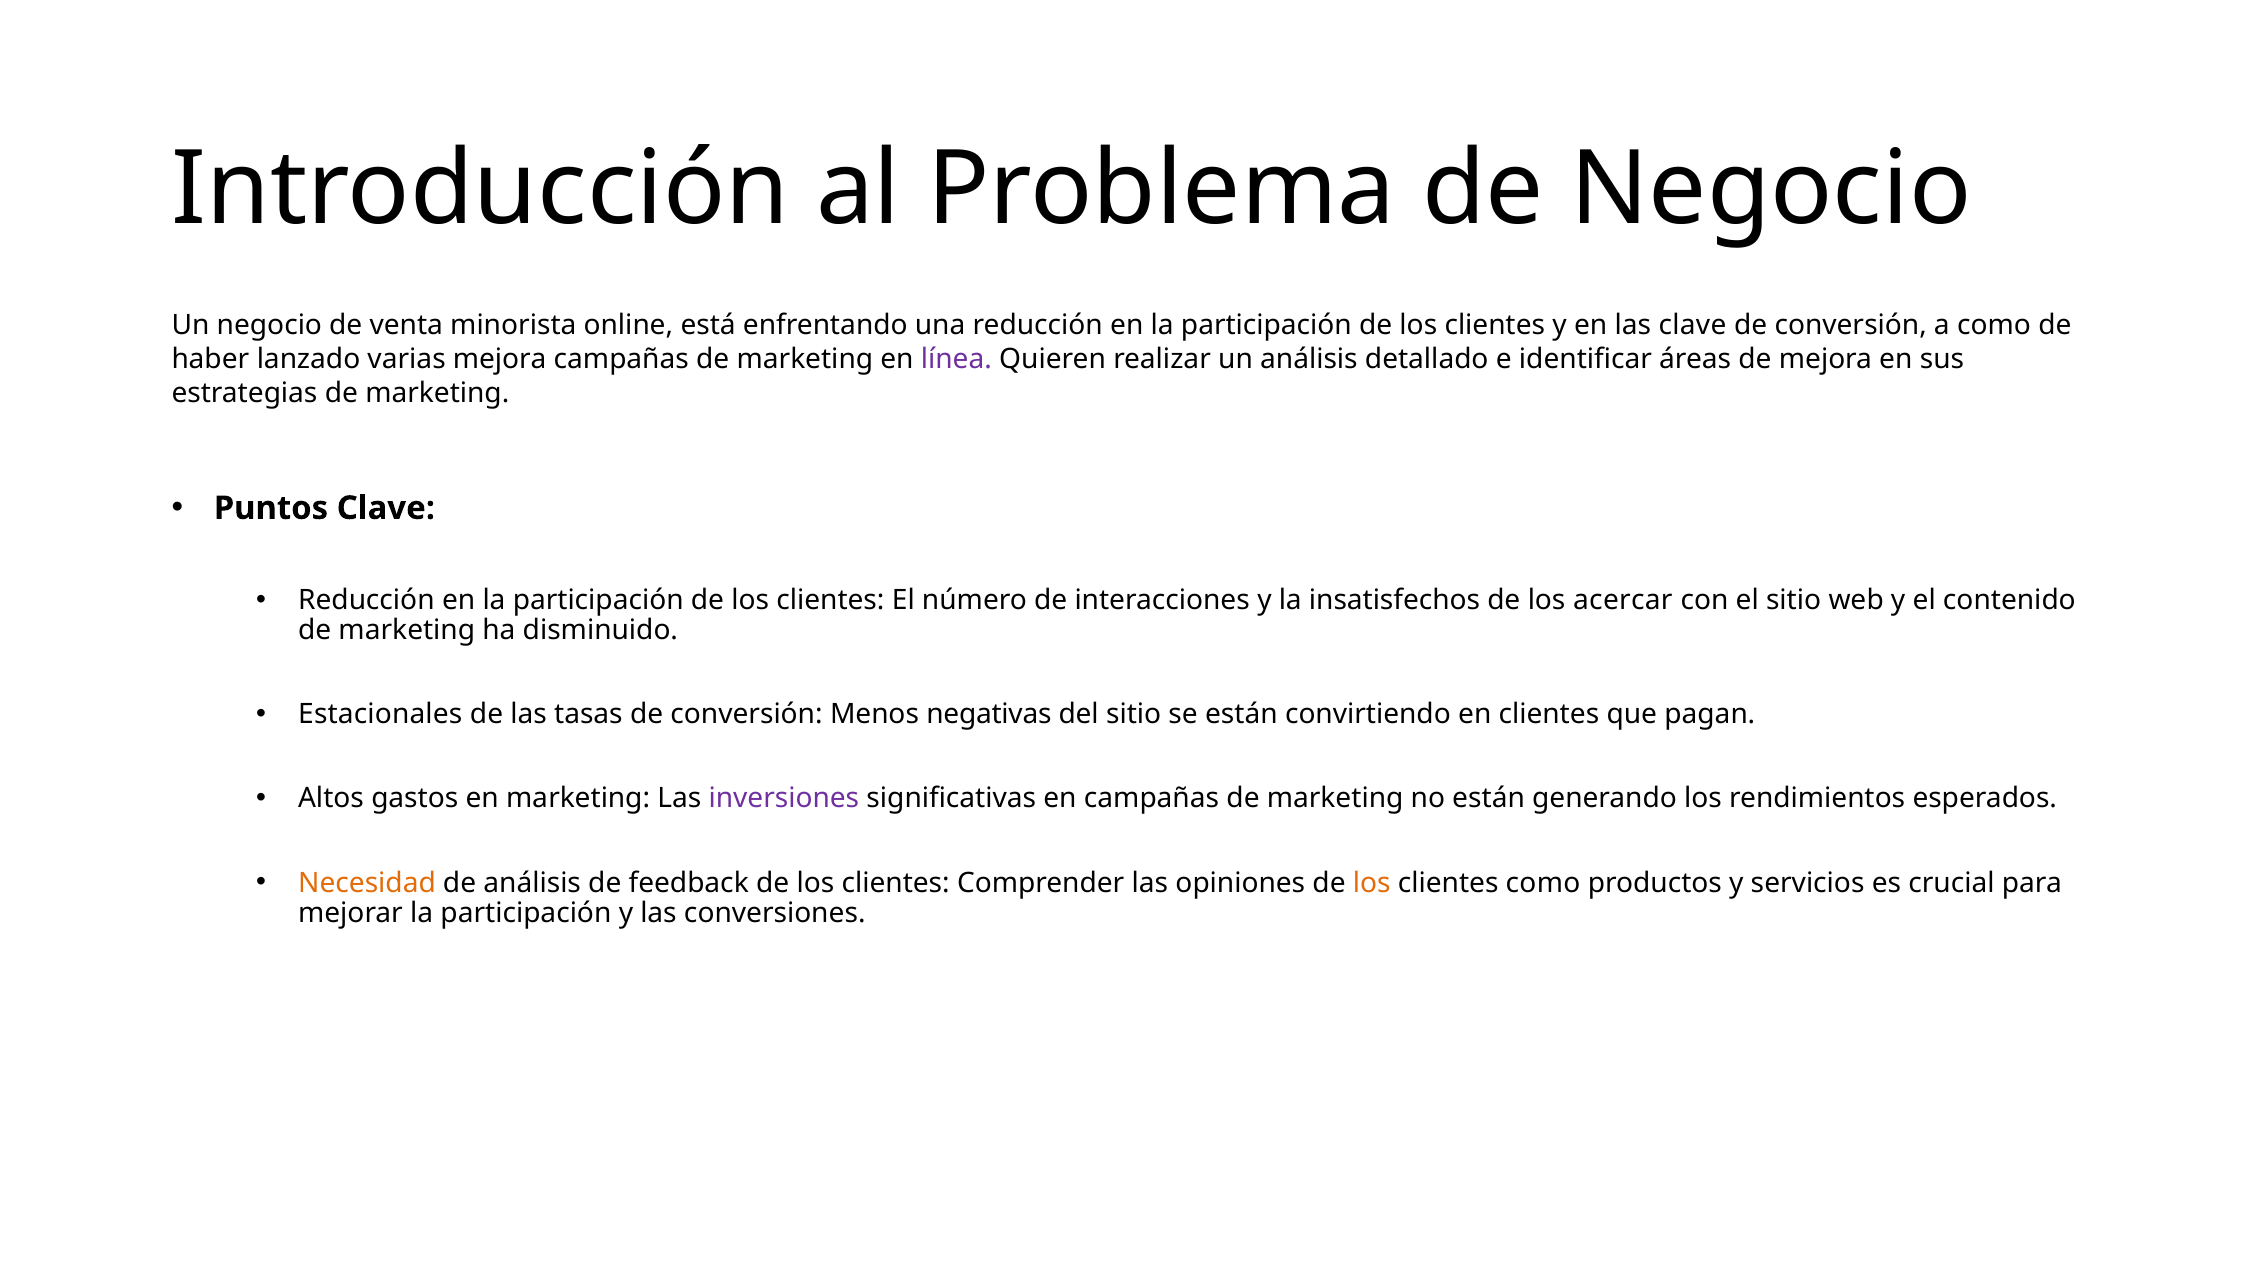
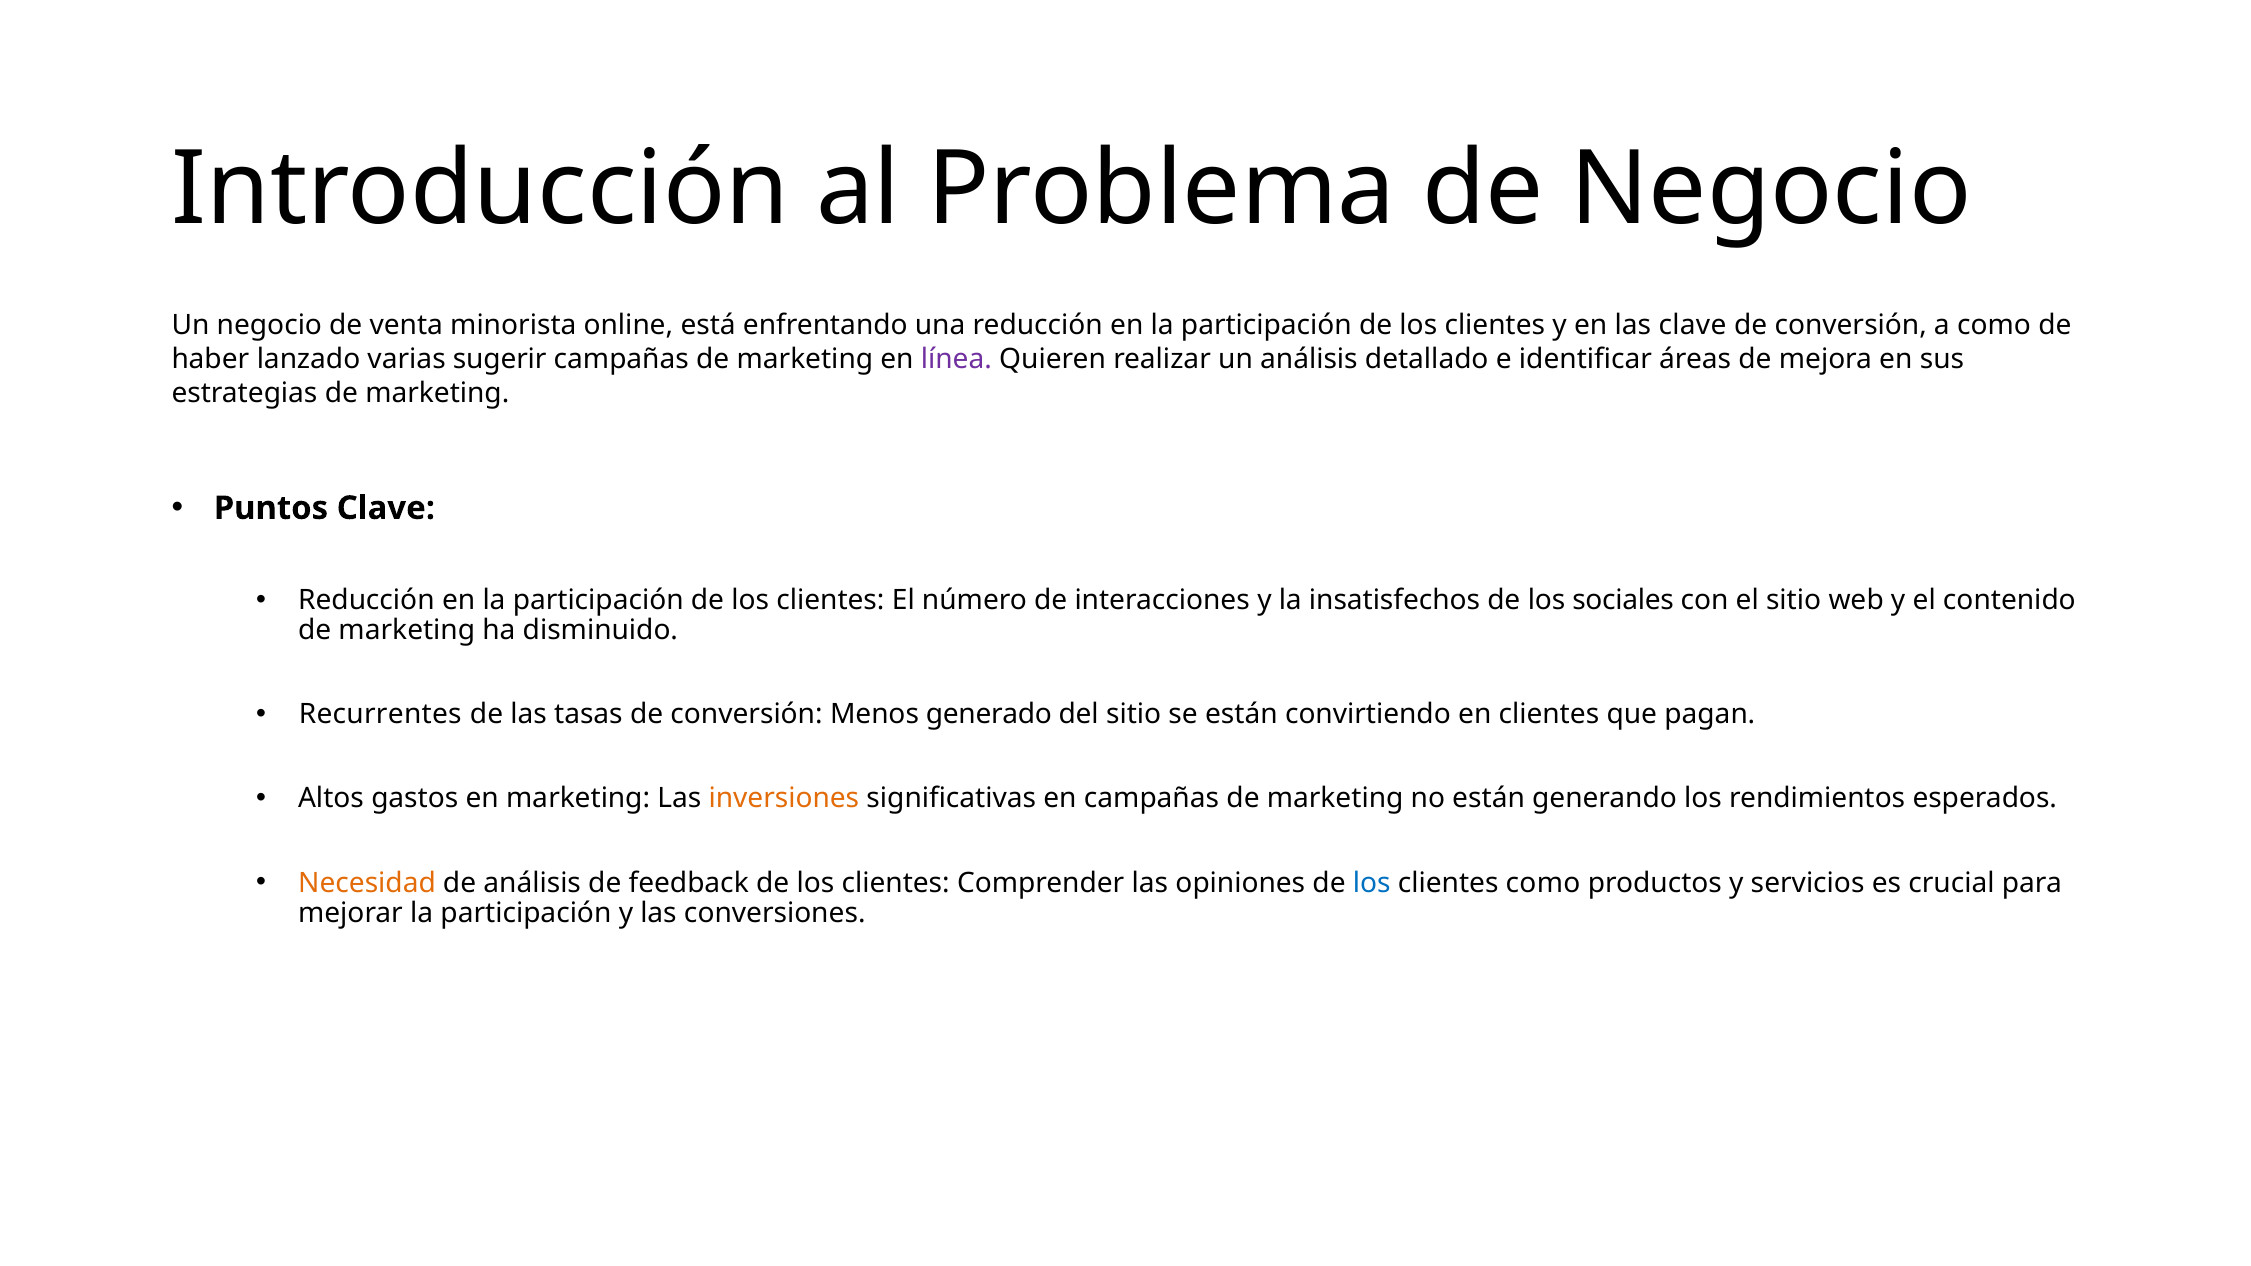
varias mejora: mejora -> sugerir (500, 359)
acercar: acercar -> sociales (1623, 600)
Estacionales: Estacionales -> Recurrentes (380, 715)
negativas: negativas -> generado (989, 715)
inversiones colour: purple -> orange (784, 799)
los colour: orange -> blue (1372, 883)
